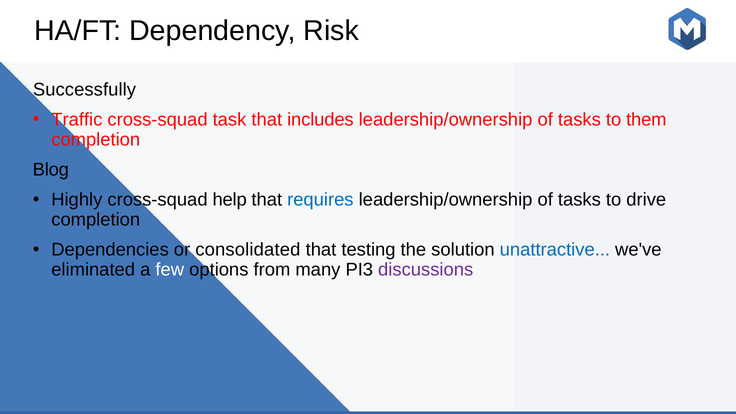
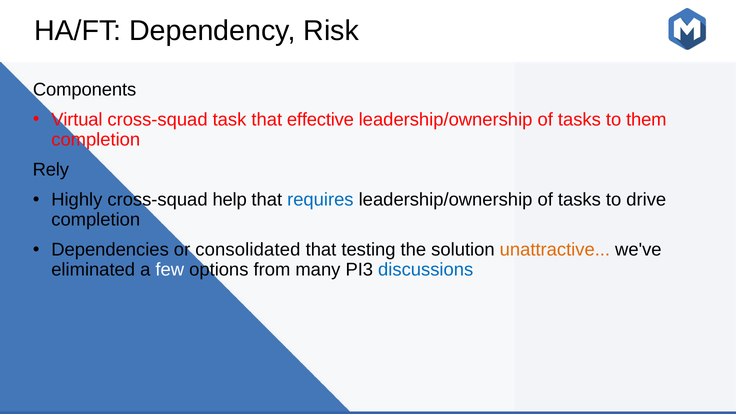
Successfully: Successfully -> Components (85, 89)
Traffic: Traffic -> Virtual (77, 120)
includes: includes -> effective (320, 120)
Blog: Blog -> Rely (51, 170)
unattractive colour: blue -> orange (555, 250)
discussions colour: purple -> blue (426, 270)
